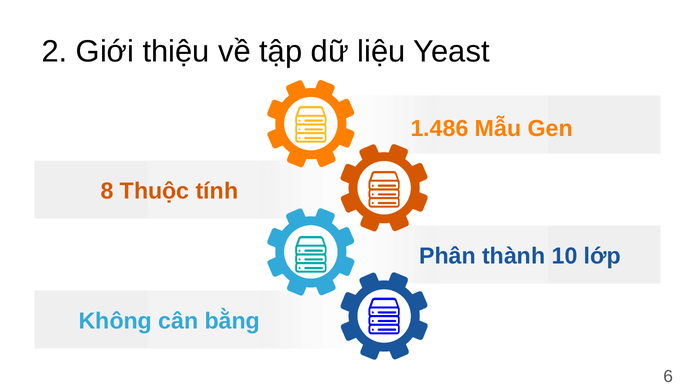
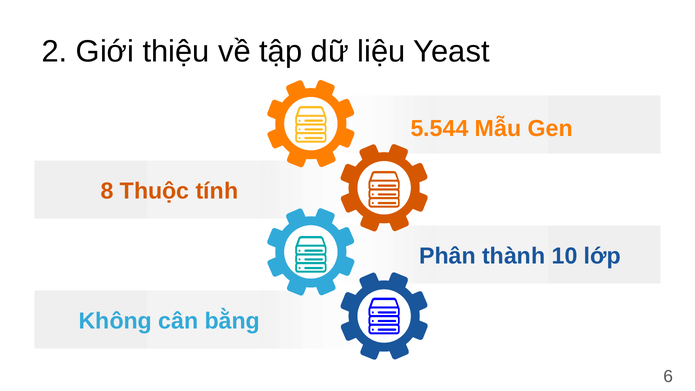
1.486: 1.486 -> 5.544 (440, 129)
